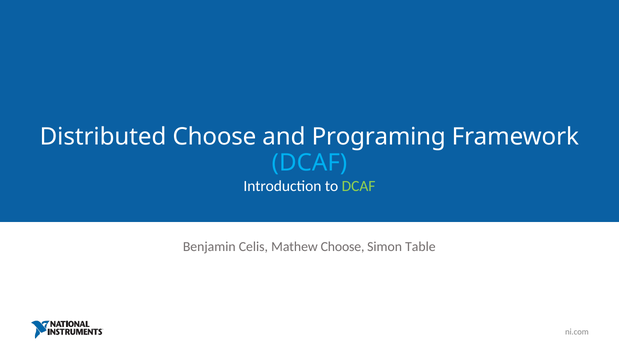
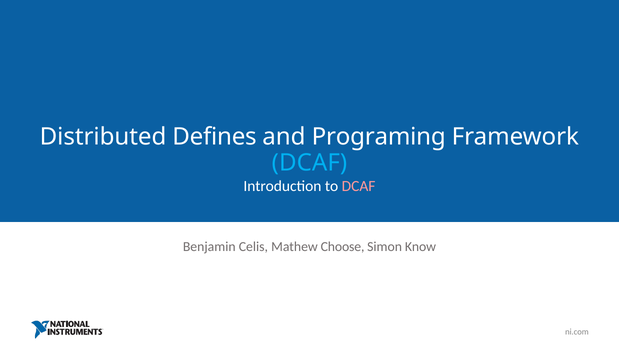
Distributed Choose: Choose -> Defines (215, 137)
DCAF colour: light green -> pink (359, 186)
Table: Table -> Know (420, 247)
